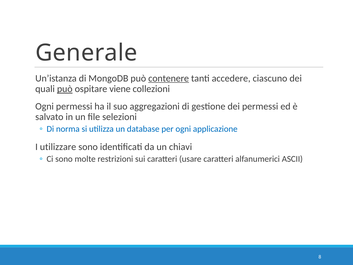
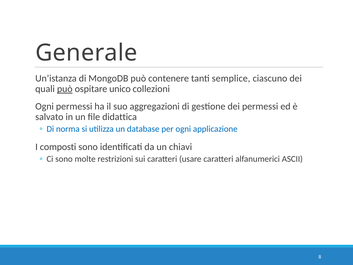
contenere underline: present -> none (169, 78)
accedere: accedere -> semplice (231, 78)
viene: viene -> unico (120, 89)
selezioni: selezioni -> didattica (120, 117)
utilizzare: utilizzare -> composti (58, 147)
